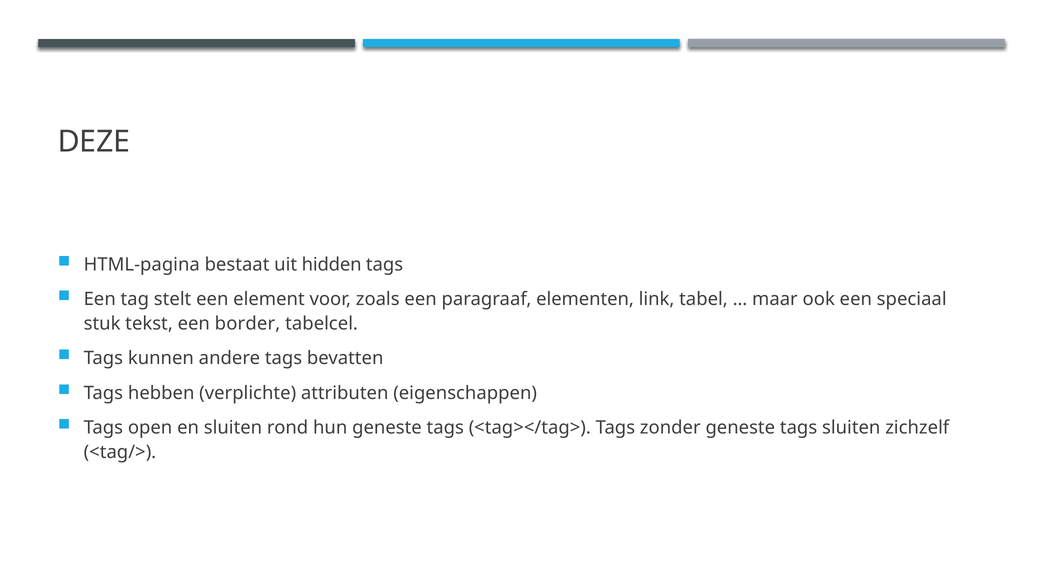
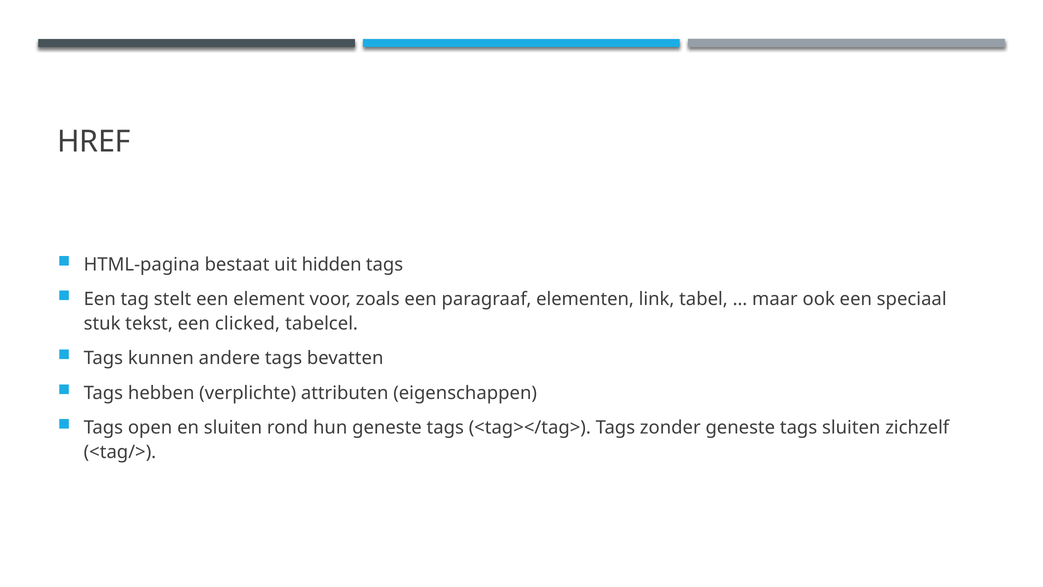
DEZE: DEZE -> HREF (94, 142)
border: border -> clicked (247, 323)
